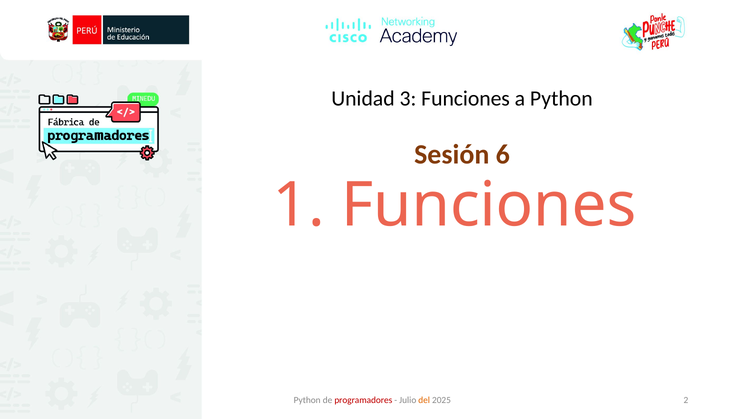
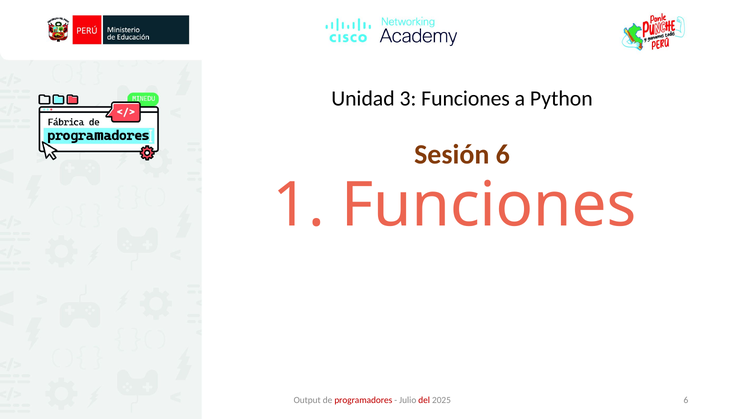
Python: Python -> Output (307, 400)
del colour: orange -> red (424, 400)
2025 2: 2 -> 6 (686, 400)
